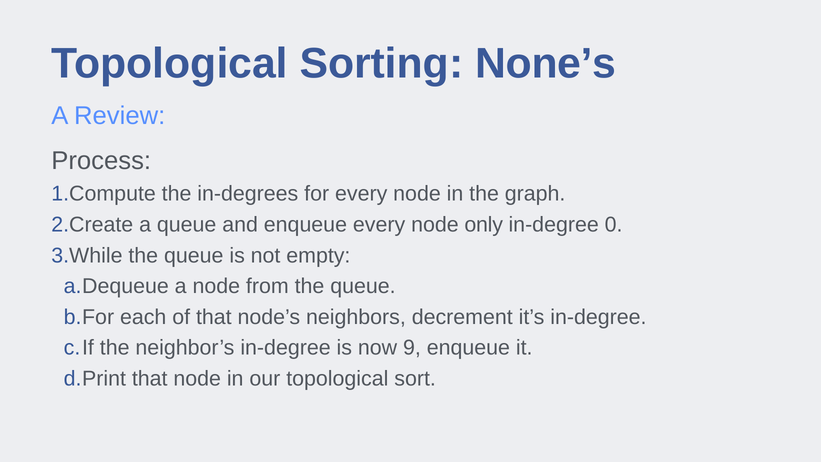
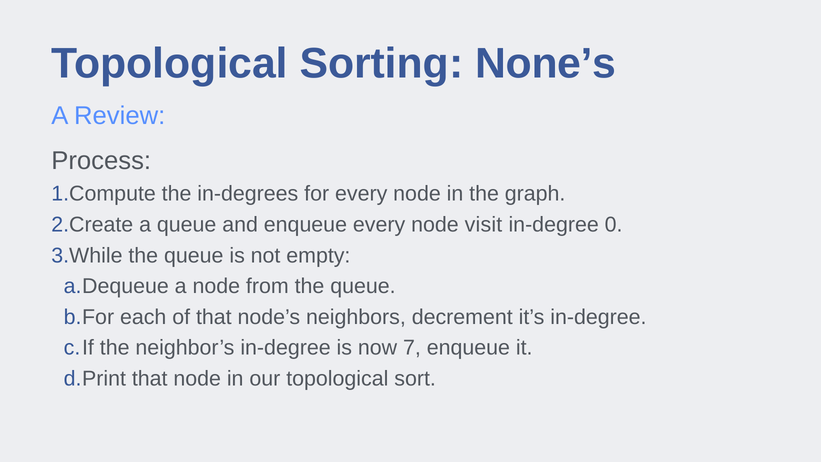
only: only -> visit (483, 225)
9: 9 -> 7 (412, 348)
